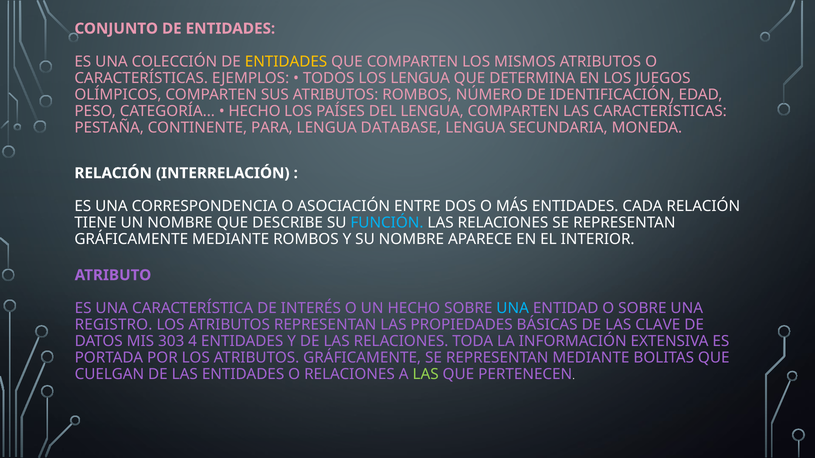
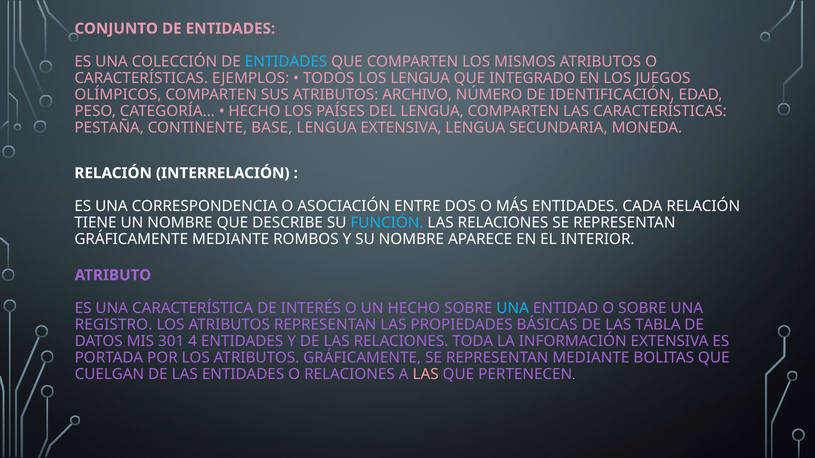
ENTIDADES colour: yellow -> light blue (286, 62)
DETERMINA: DETERMINA -> INTEGRADO (532, 78)
ATRIBUTOS ROMBOS: ROMBOS -> ARCHIVO (417, 95)
PARA: PARA -> BASE (272, 128)
LENGUA DATABASE: DATABASE -> EXTENSIVA (401, 128)
CLAVE: CLAVE -> TABLA (658, 325)
303: 303 -> 301 (171, 341)
LAS colour: light green -> pink (426, 374)
